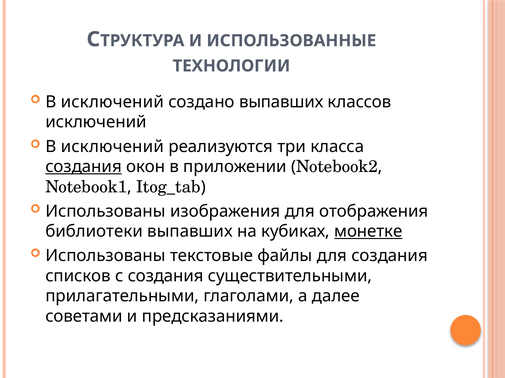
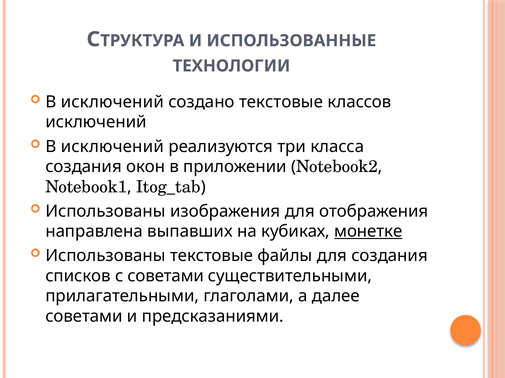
создано выпавших: выпавших -> текстовые (281, 102)
создания underline: present -> none (84, 167)
библиотеки: библиотеки -> направлена (94, 232)
с создания: создания -> советами (166, 276)
